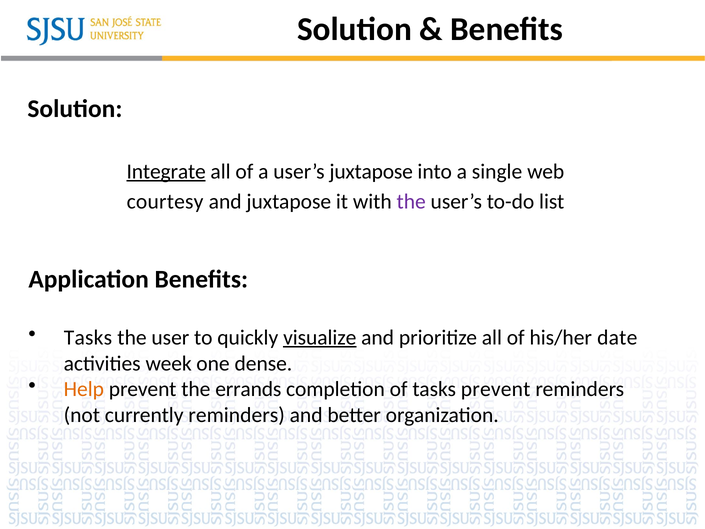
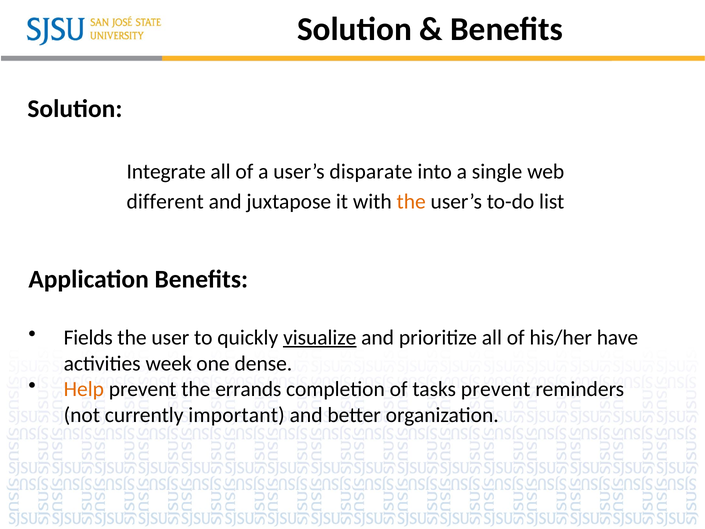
Integrate underline: present -> none (166, 171)
user’s juxtapose: juxtapose -> disparate (371, 171)
courtesy: courtesy -> different (165, 202)
the colour: purple -> orange (411, 202)
Tasks: Tasks -> Fields (88, 337)
date: date -> have (617, 337)
currently reminders: reminders -> important (237, 415)
